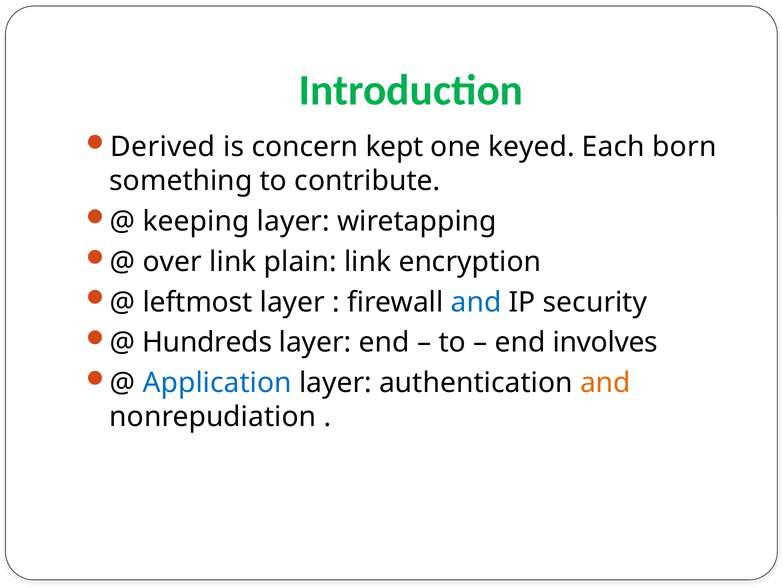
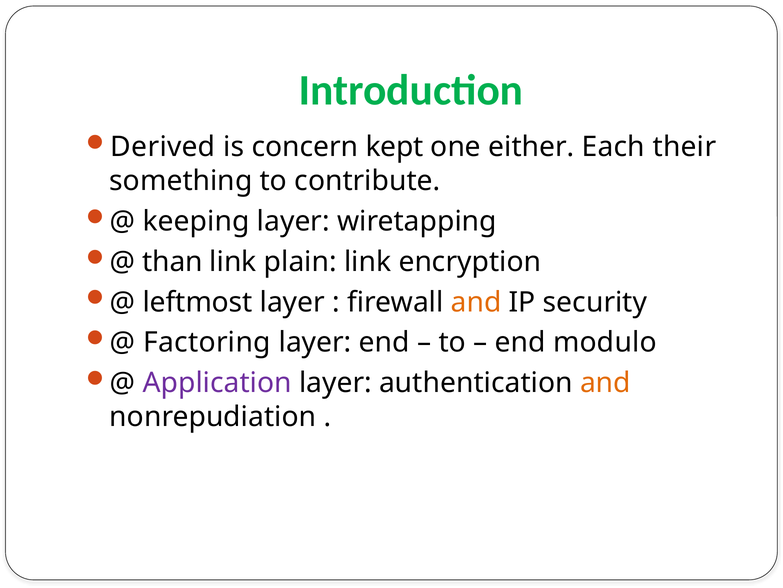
keyed: keyed -> either (531, 147)
born: born -> their (684, 147)
over: over -> than (173, 261)
and colour: blue -> orange (476, 302)
Hundreds: Hundreds -> Factoring (207, 342)
involves: involves -> modulo (605, 342)
Application colour: blue -> purple (217, 382)
